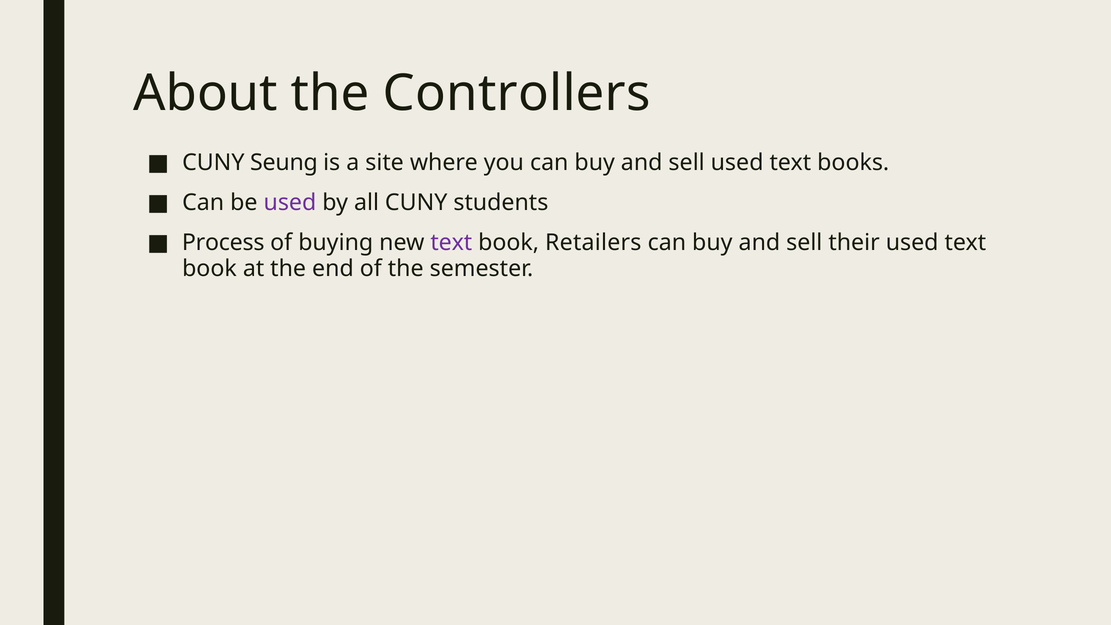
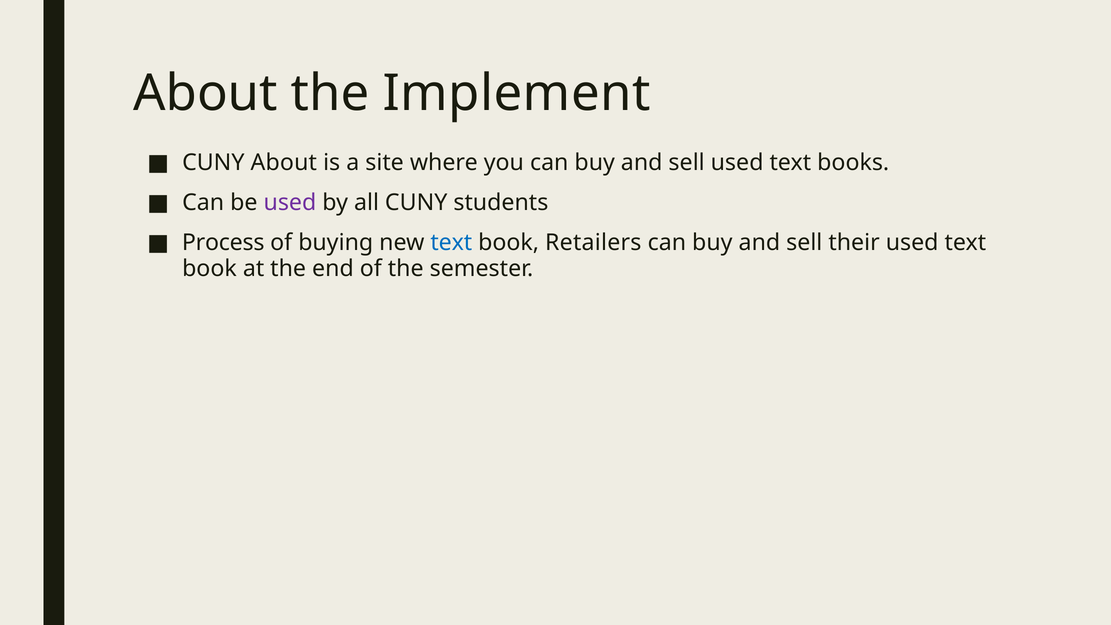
Controllers: Controllers -> Implement (517, 93)
CUNY Seung: Seung -> About (284, 162)
text colour: purple -> blue (451, 242)
